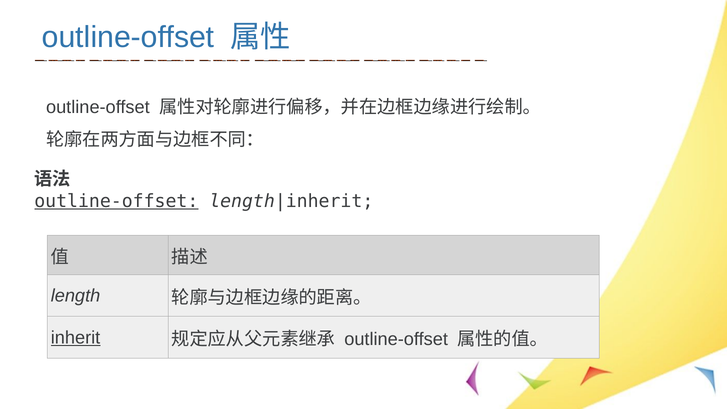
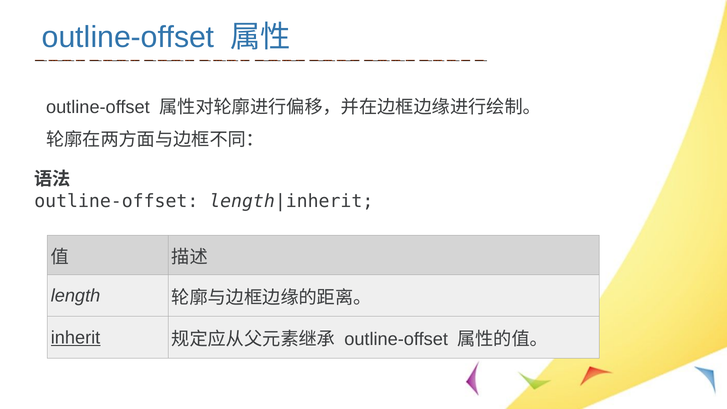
outline-offset underline: present -> none (116, 201)
